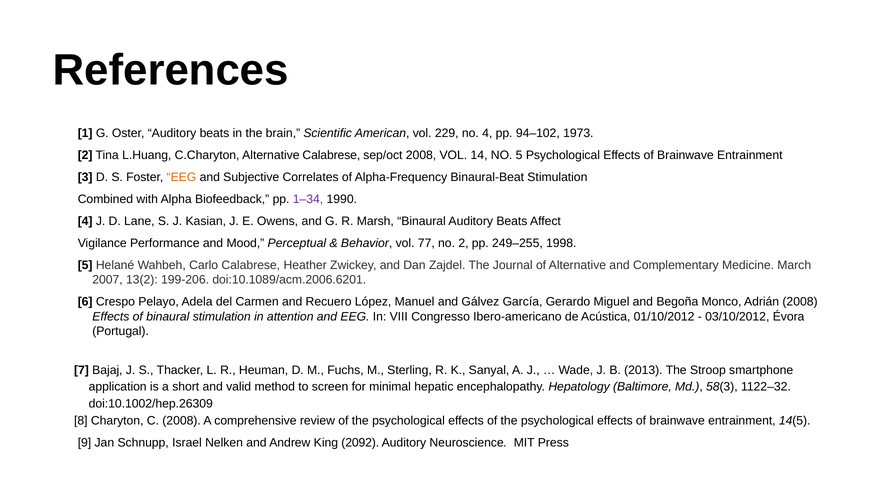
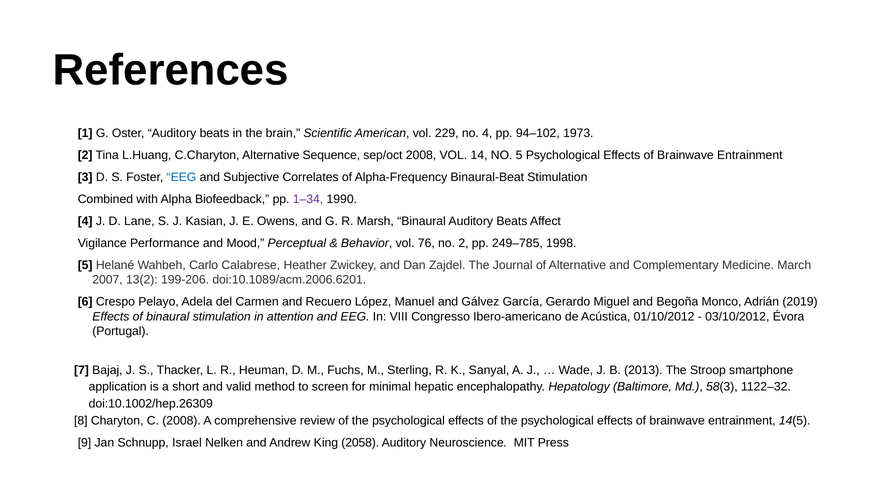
Alternative Calabrese: Calabrese -> Sequence (331, 155)
EEG colour: orange -> blue (181, 177)
77: 77 -> 76 (426, 243)
249–255: 249–255 -> 249–785 (517, 243)
Adrián 2008: 2008 -> 2019 (800, 302)
2092: 2092 -> 2058 (360, 442)
